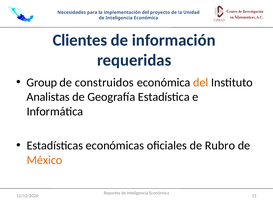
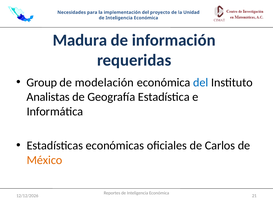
Clientes: Clientes -> Madura (80, 40)
construidos: construidos -> modelación (104, 82)
del colour: orange -> blue (201, 82)
Rubro: Rubro -> Carlos (220, 145)
